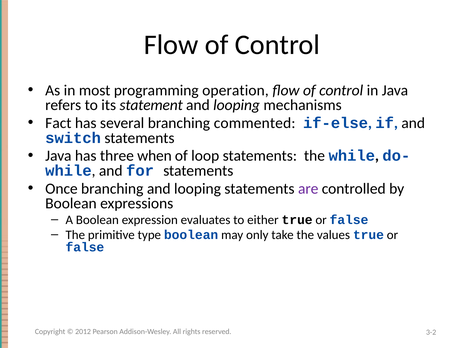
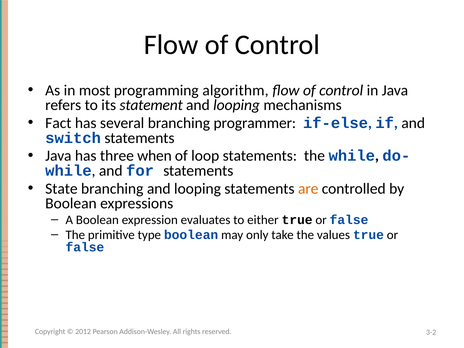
operation: operation -> algorithm (235, 90)
commented: commented -> programmer (255, 123)
Once: Once -> State (61, 189)
are colour: purple -> orange (308, 189)
